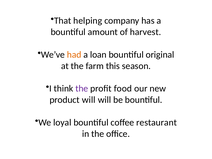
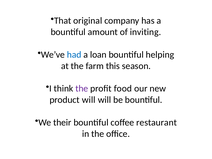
helping: helping -> original (88, 21)
harvest: harvest -> inviting (145, 32)
had colour: orange -> blue (74, 55)
original: original -> helping (160, 55)
loyal: loyal -> their (62, 122)
